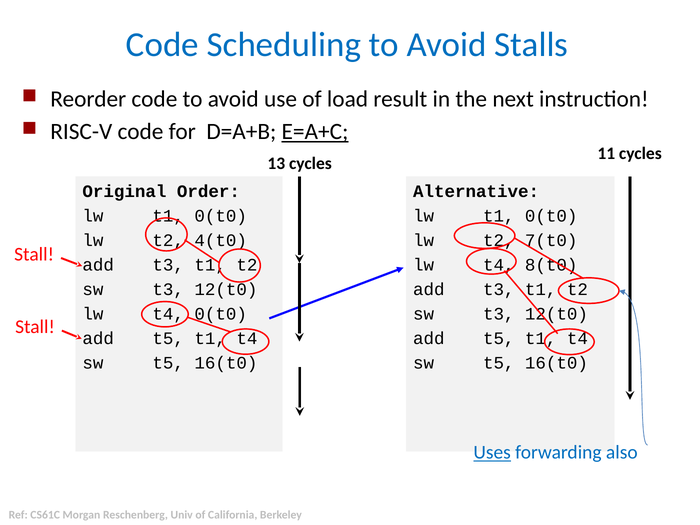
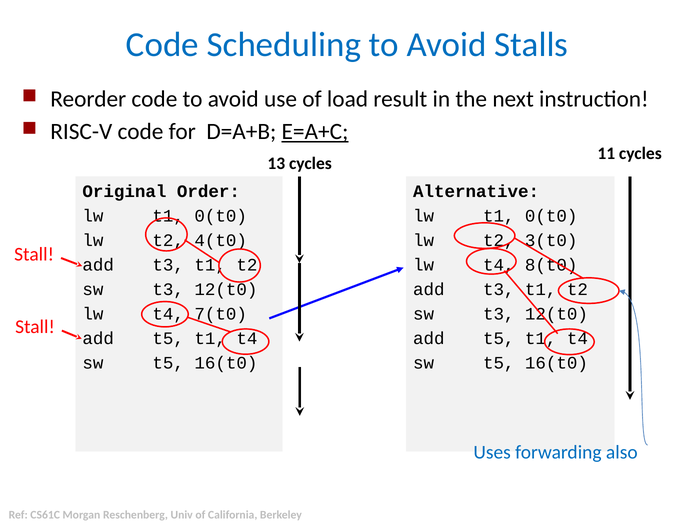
7(t0: 7(t0 -> 3(t0 (551, 241)
t4 0(t0: 0(t0 -> 7(t0 (221, 314)
Uses underline: present -> none (492, 453)
